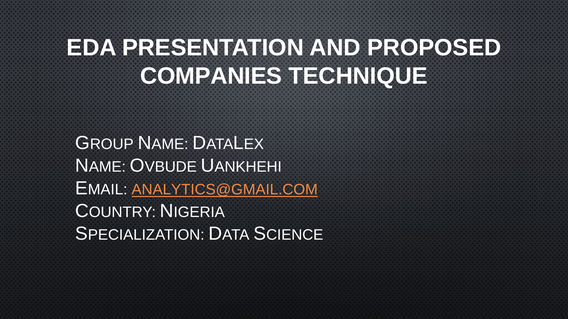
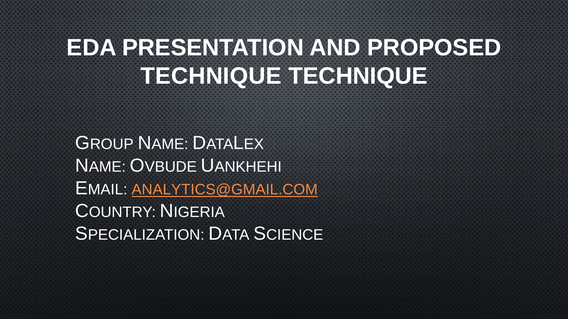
COMPANIES: COMPANIES -> TECHNIQUE (211, 76)
